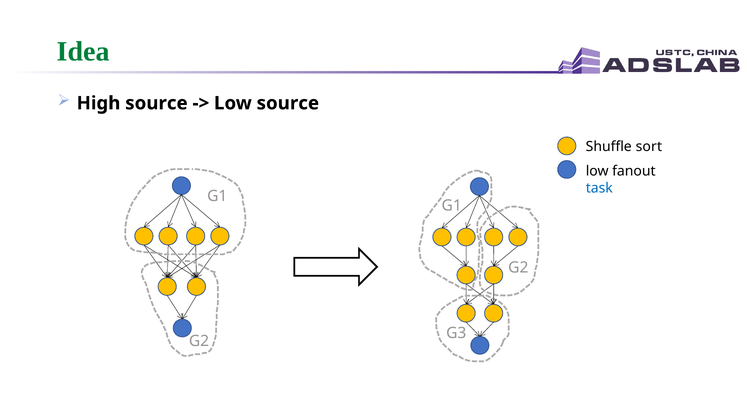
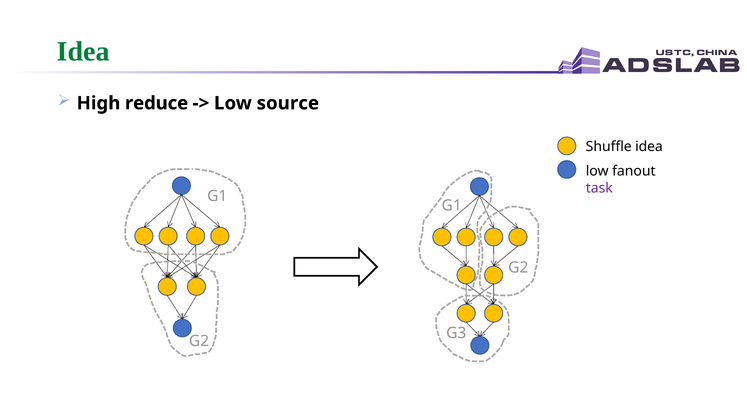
High source: source -> reduce (157, 103)
Shuffle sort: sort -> idea (649, 147)
task colour: blue -> purple (599, 188)
